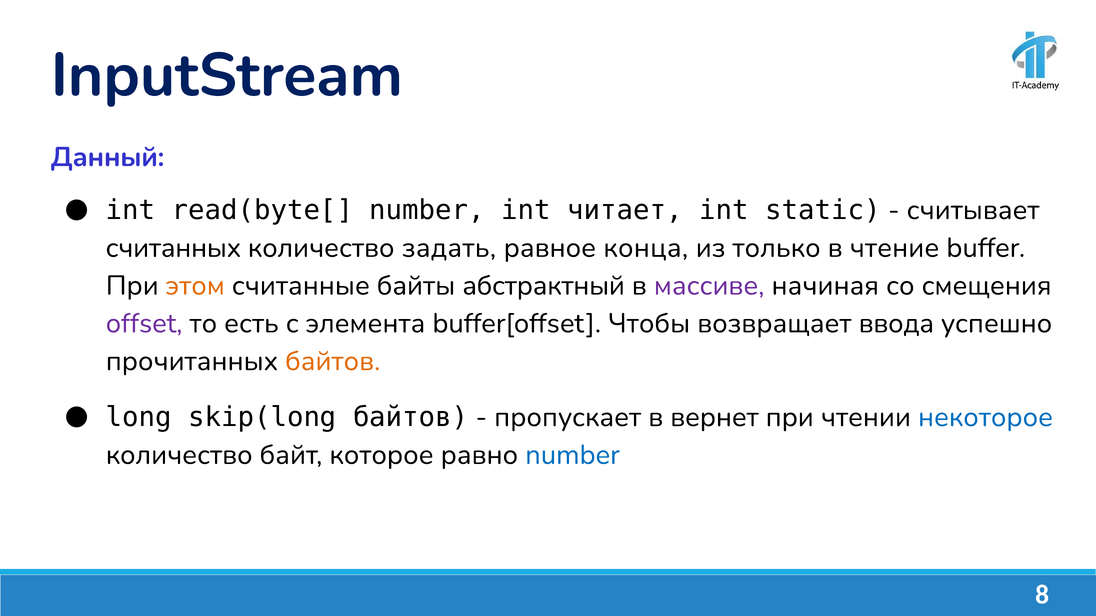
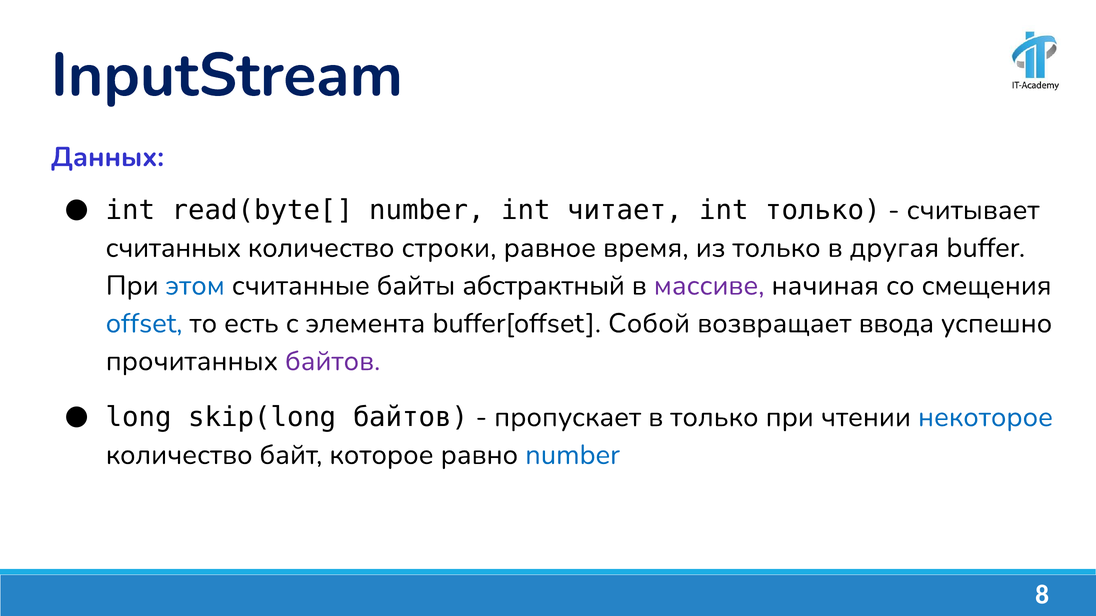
Данный: Данный -> Данных (108, 157)
int static: static -> только (823, 210)
задать: задать -> строки (449, 248)
конца: конца -> время (646, 248)
чтение: чтение -> другая (894, 248)
этом colour: orange -> blue (195, 286)
offset colour: purple -> blue (144, 324)
Чтобы: Чтобы -> Собой (649, 324)
байтов colour: orange -> purple (333, 361)
в вернет: вернет -> только (714, 417)
